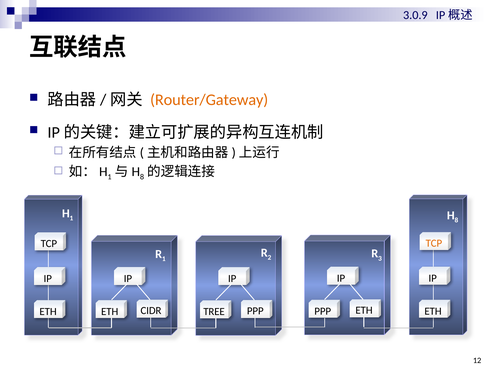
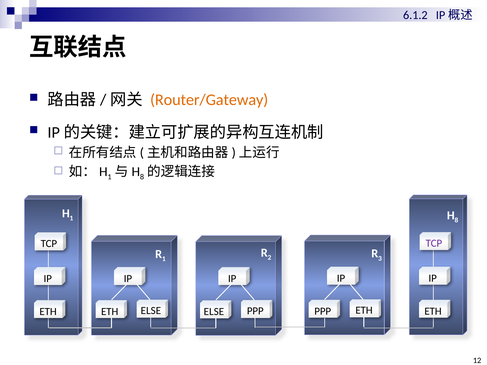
3.0.9: 3.0.9 -> 6.1.2 (415, 15)
TCP colour: orange -> purple (434, 244)
ETH CIDR: CIDR -> ELSE (151, 311)
TREE: TREE -> ELSE (214, 312)
